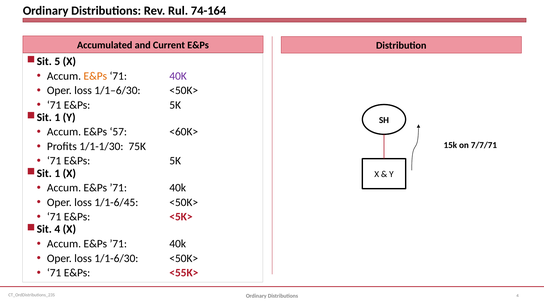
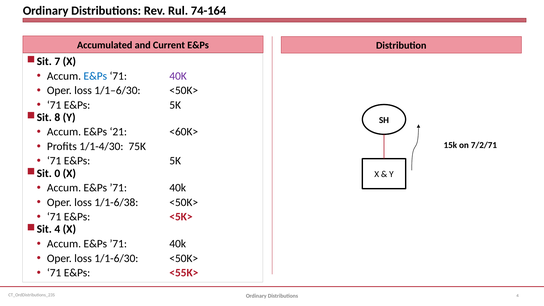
5: 5 -> 7 (57, 61)
E&Ps colour: orange -> blue (95, 76)
1: 1 -> 8 (57, 117)
57: 57 -> 21 (118, 132)
1/1-1/30: 1/1-1/30 -> 1/1-4/30 (101, 146)
7/7/71: 7/7/71 -> 7/2/71 (484, 145)
1: 1 -> 0 (57, 173)
1/1-6/45: 1/1-6/45 -> 1/1-6/38 (116, 202)
